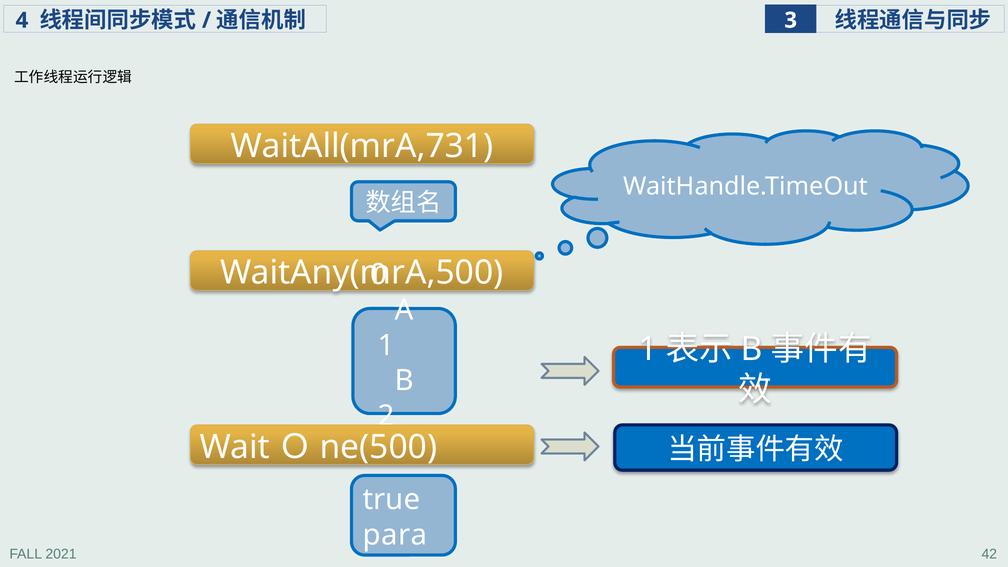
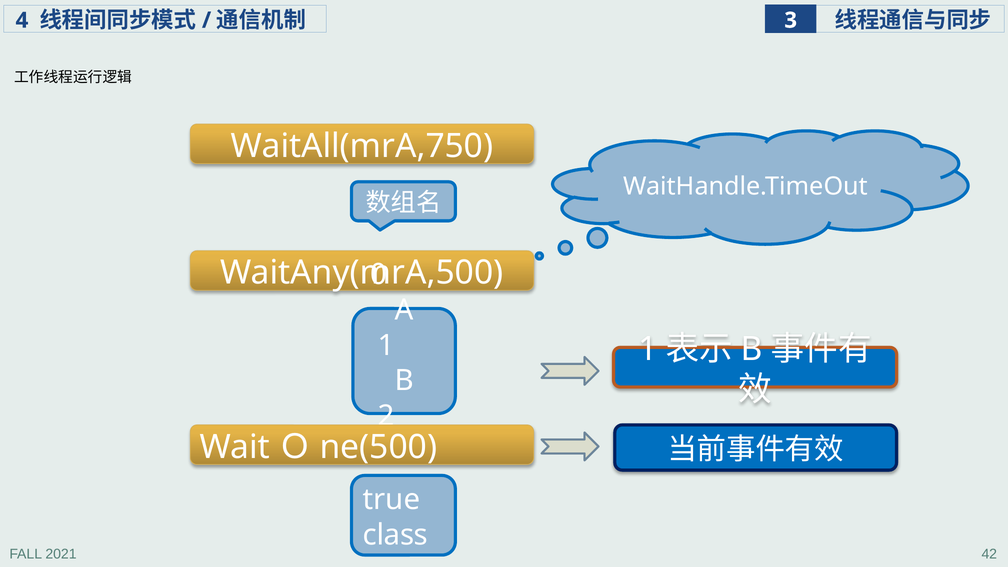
WaitAll(mrA,731: WaitAll(mrA,731 -> WaitAll(mrA,750 (362, 146)
para: para -> class (395, 535)
